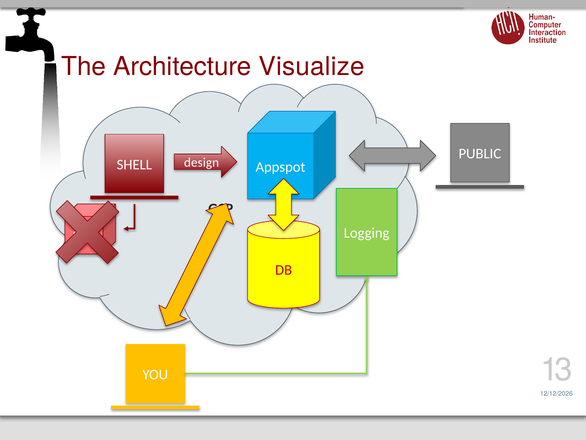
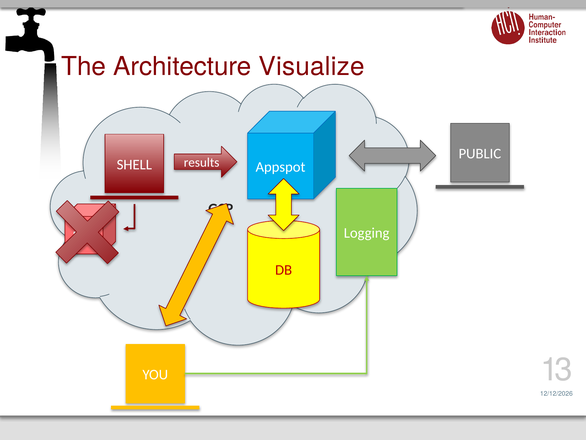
design: design -> results (202, 162)
